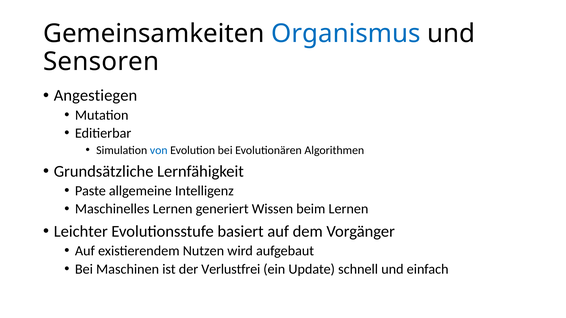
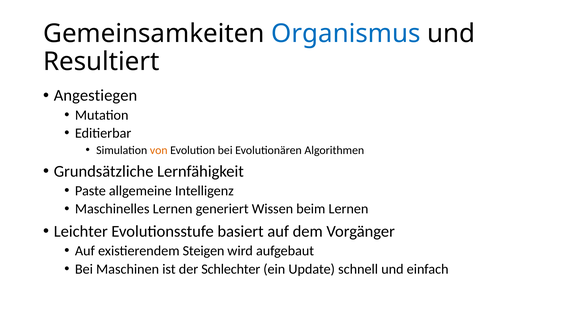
Sensoren: Sensoren -> Resultiert (101, 62)
von colour: blue -> orange (159, 150)
Nutzen: Nutzen -> Steigen (204, 251)
Verlustfrei: Verlustfrei -> Schlechter (231, 269)
